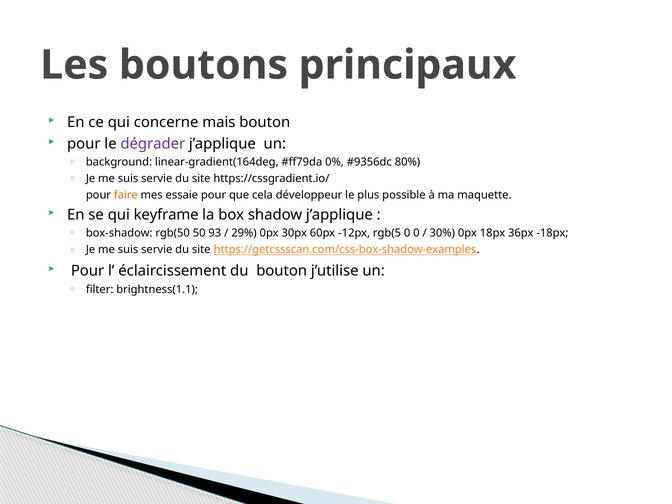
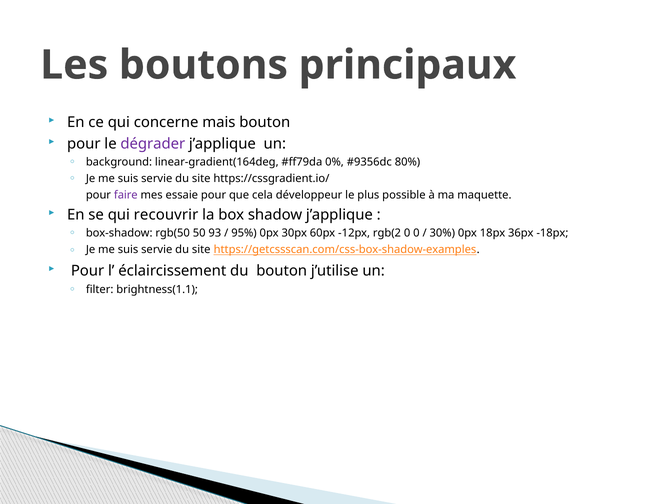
faire colour: orange -> purple (126, 195)
keyframe: keyframe -> recouvrir (166, 215)
29%: 29% -> 95% (244, 233)
rgb(5: rgb(5 -> rgb(2 (387, 233)
